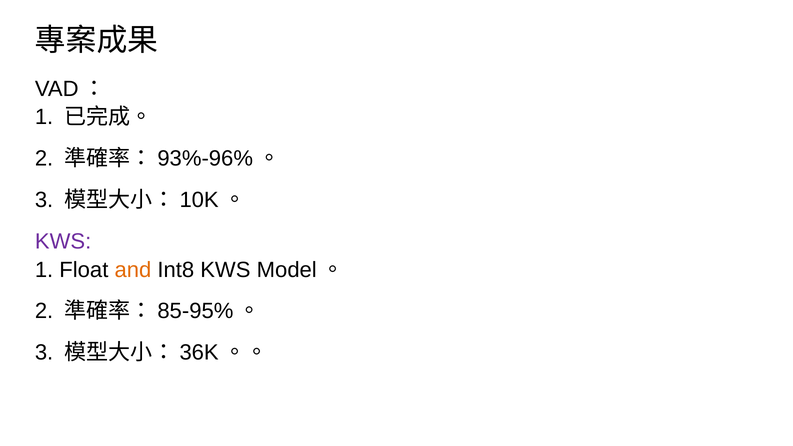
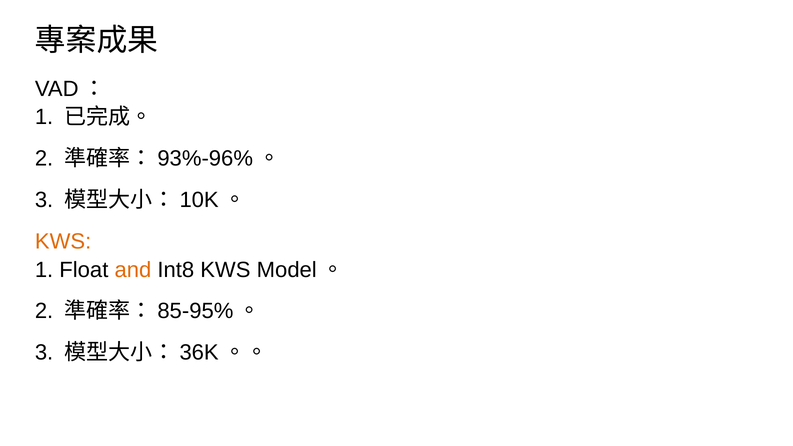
KWS colour: purple -> orange (63, 242)
